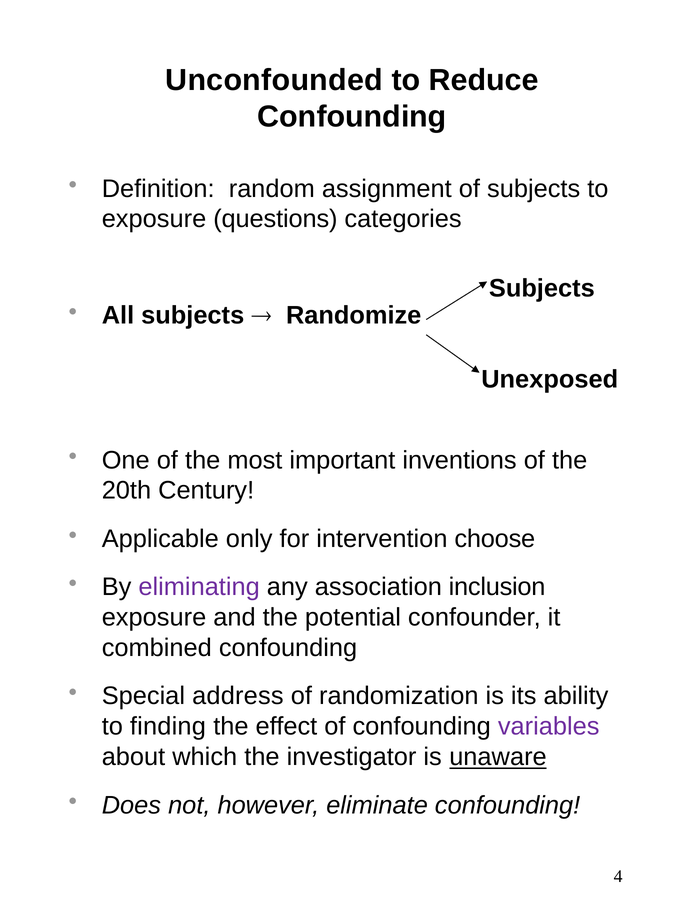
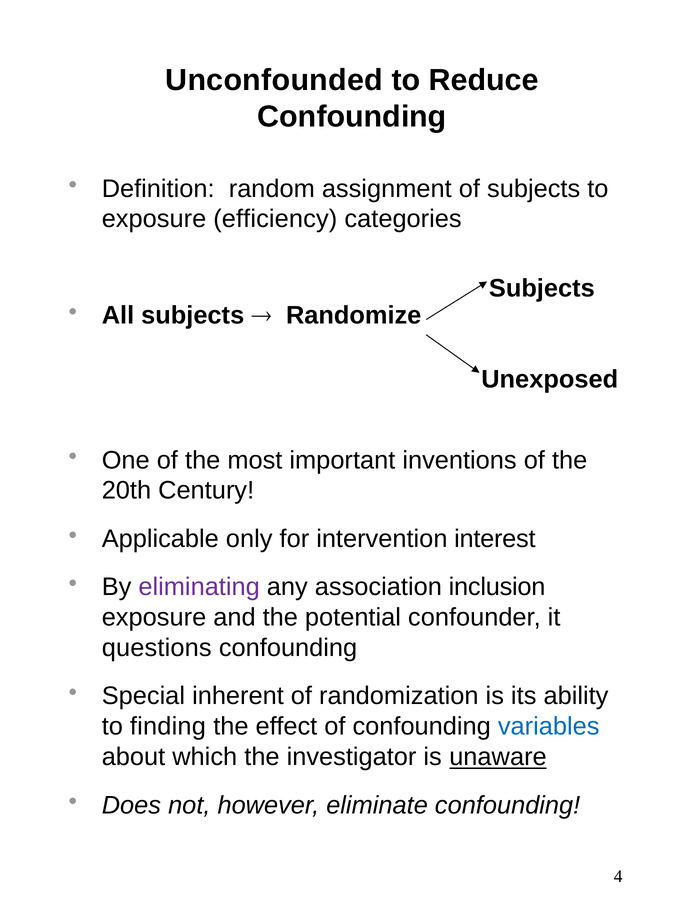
questions: questions -> efficiency (275, 219)
choose: choose -> interest (495, 539)
combined: combined -> questions (157, 648)
address: address -> inherent (238, 696)
variables colour: purple -> blue (549, 727)
